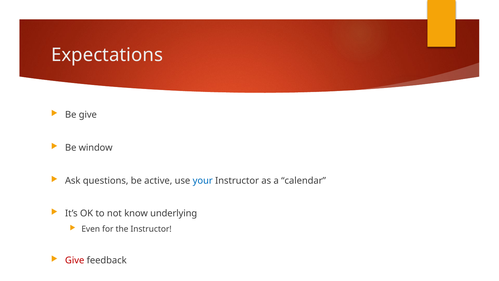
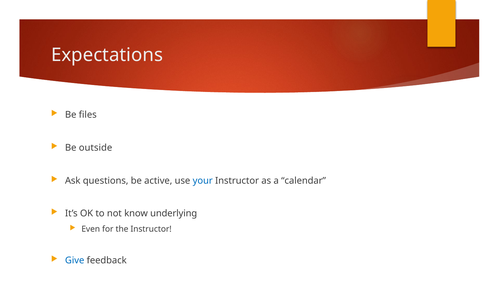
Be give: give -> files (88, 115)
window: window -> outside (96, 148)
Give colour: red -> blue (75, 260)
